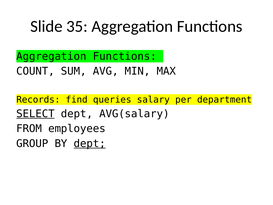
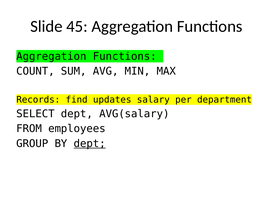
35: 35 -> 45 (77, 26)
queries: queries -> updates (112, 100)
SELECT underline: present -> none (36, 114)
